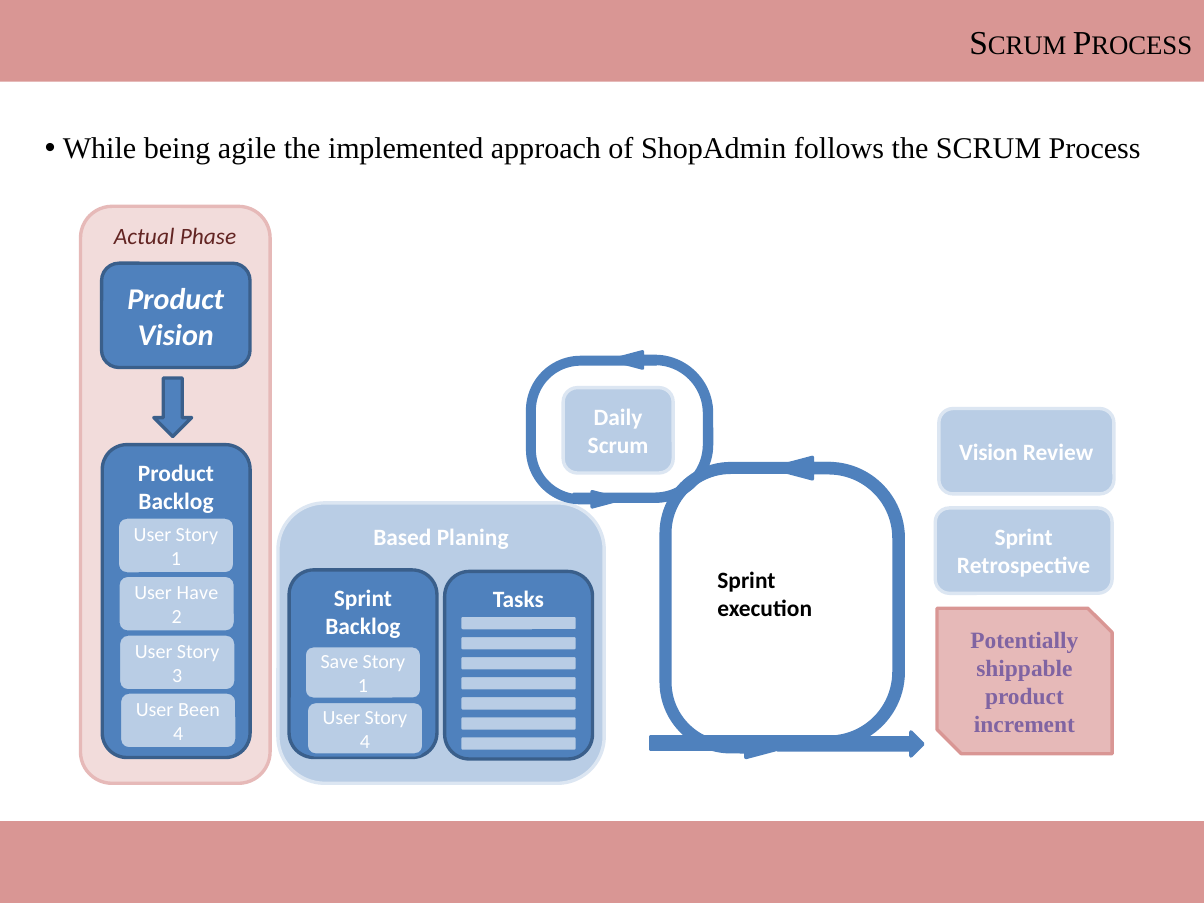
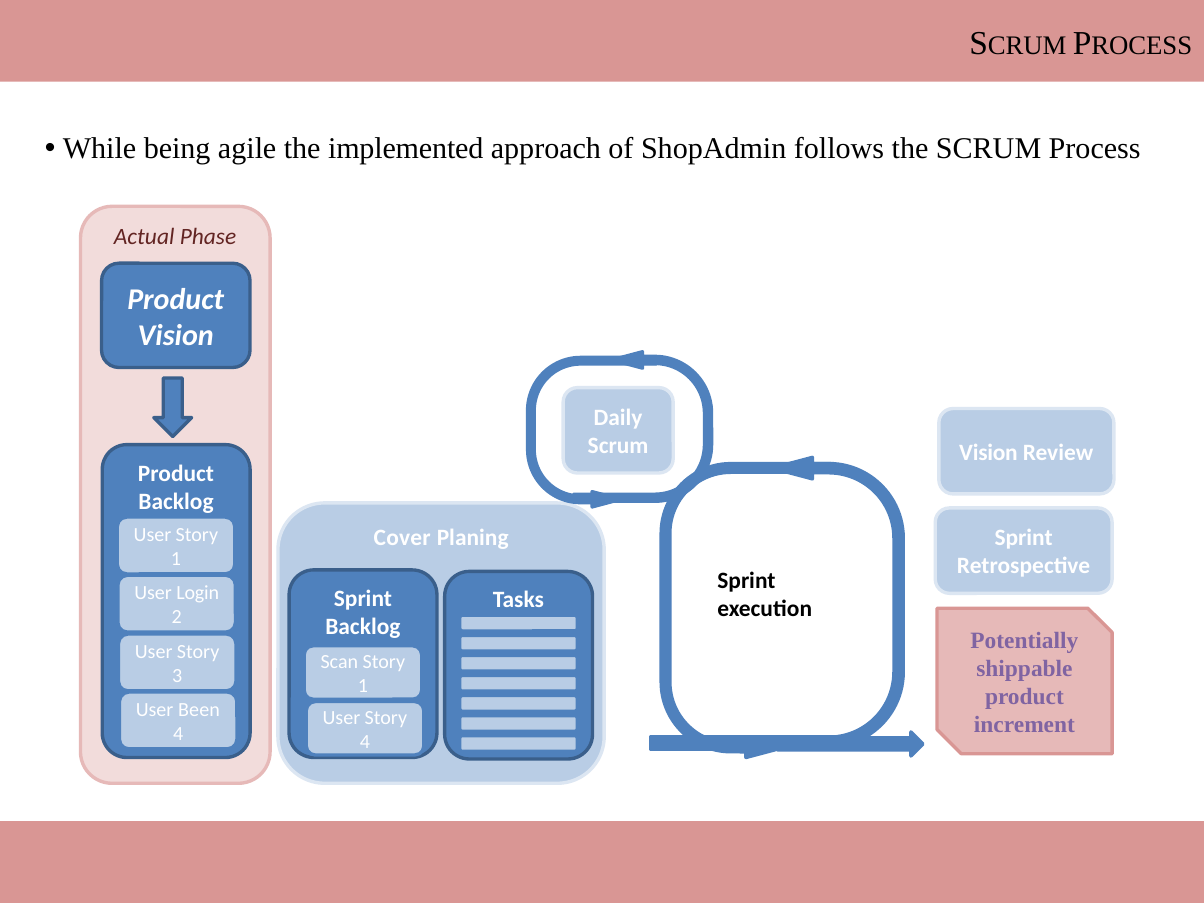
Based: Based -> Cover (402, 538)
Have: Have -> Login (198, 593)
Save: Save -> Scan (339, 662)
